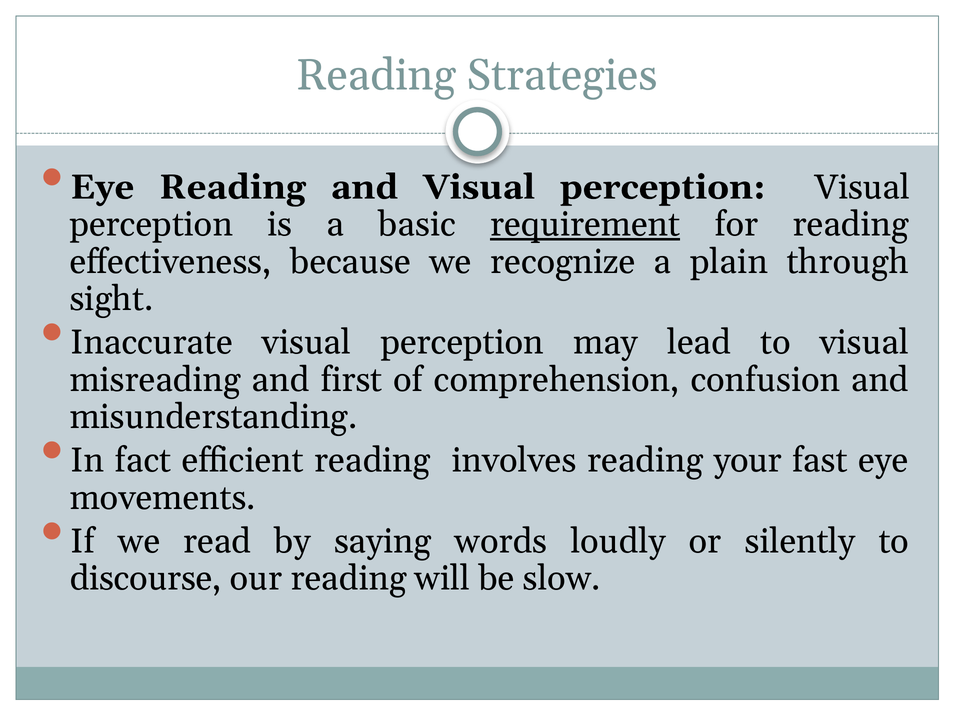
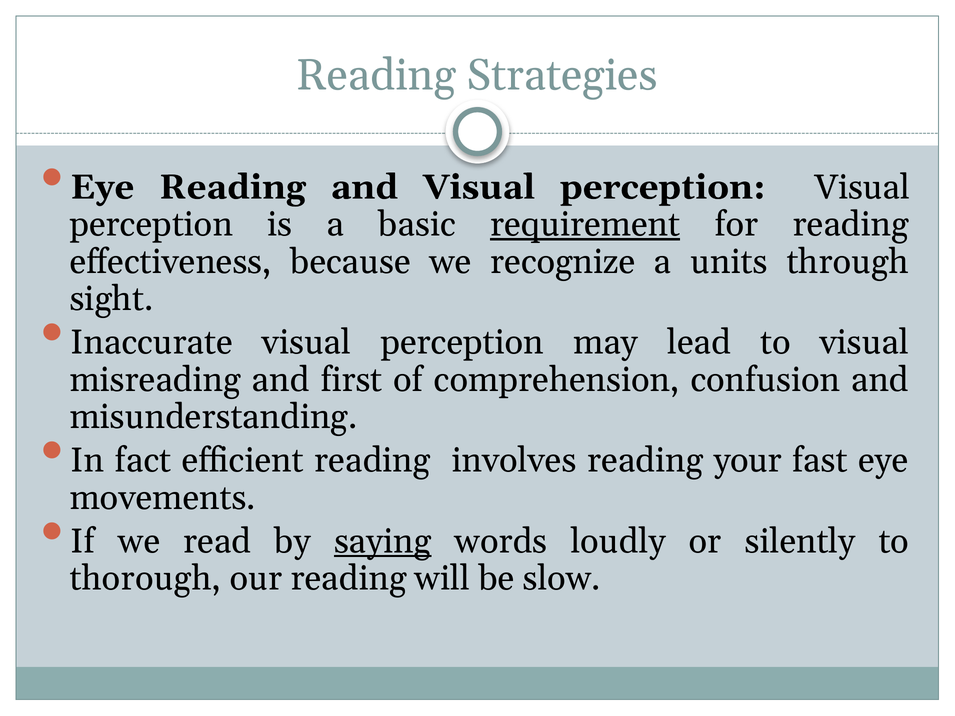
plain: plain -> units (729, 262)
saying underline: none -> present (383, 542)
discourse: discourse -> thorough (145, 579)
